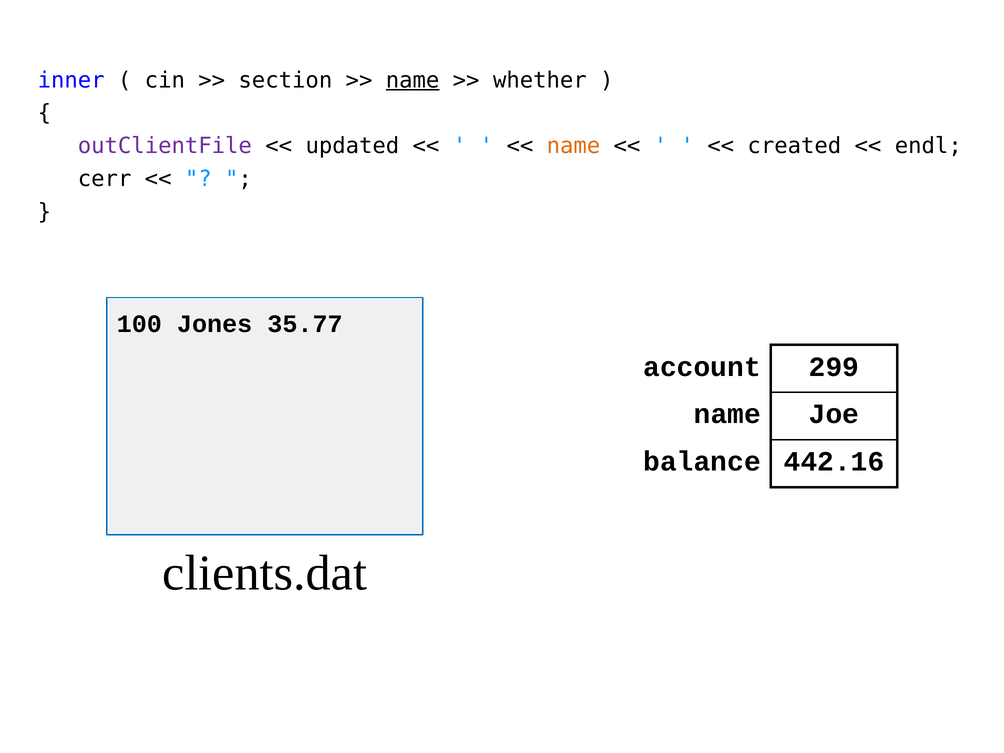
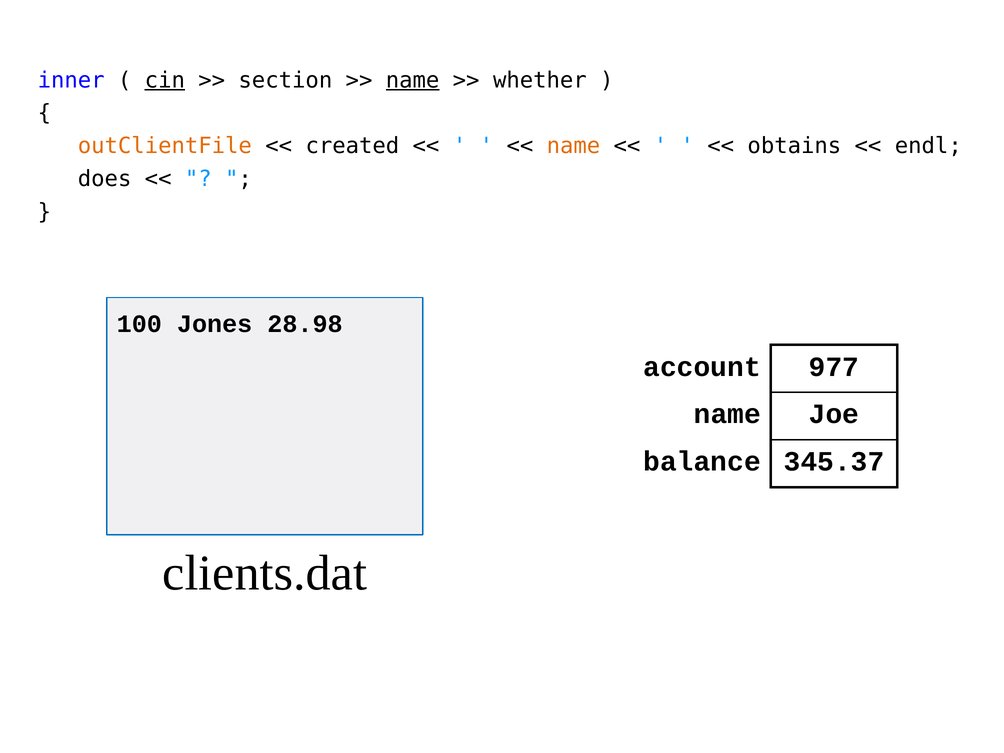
cin underline: none -> present (165, 80)
outClientFile colour: purple -> orange (165, 146)
updated: updated -> created (352, 146)
created: created -> obtains (794, 146)
cerr: cerr -> does (105, 179)
35.77: 35.77 -> 28.98 (305, 324)
299: 299 -> 977 (834, 367)
442.16: 442.16 -> 345.37 (834, 462)
